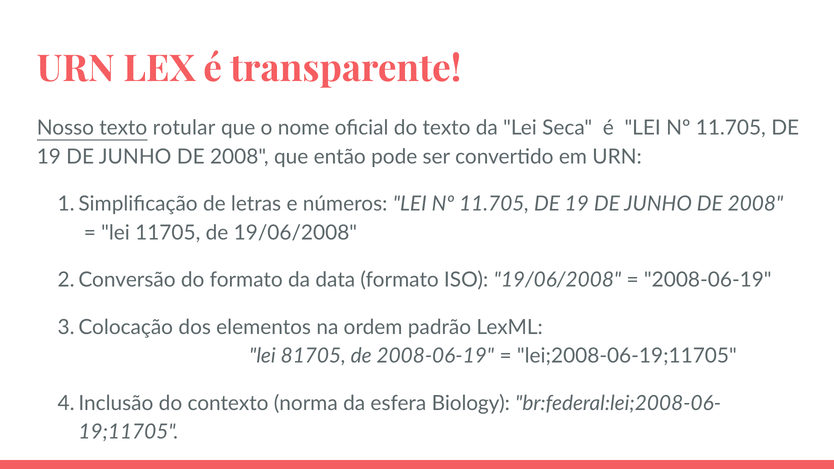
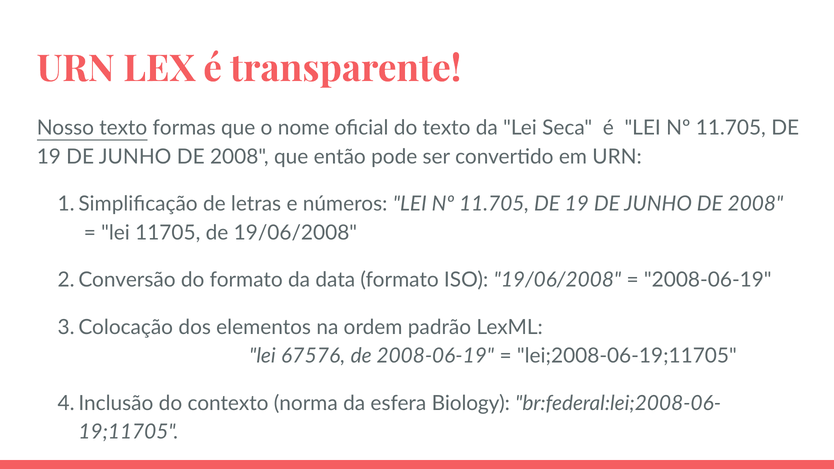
rotular: rotular -> formas (184, 128)
81705: 81705 -> 67576 (313, 356)
